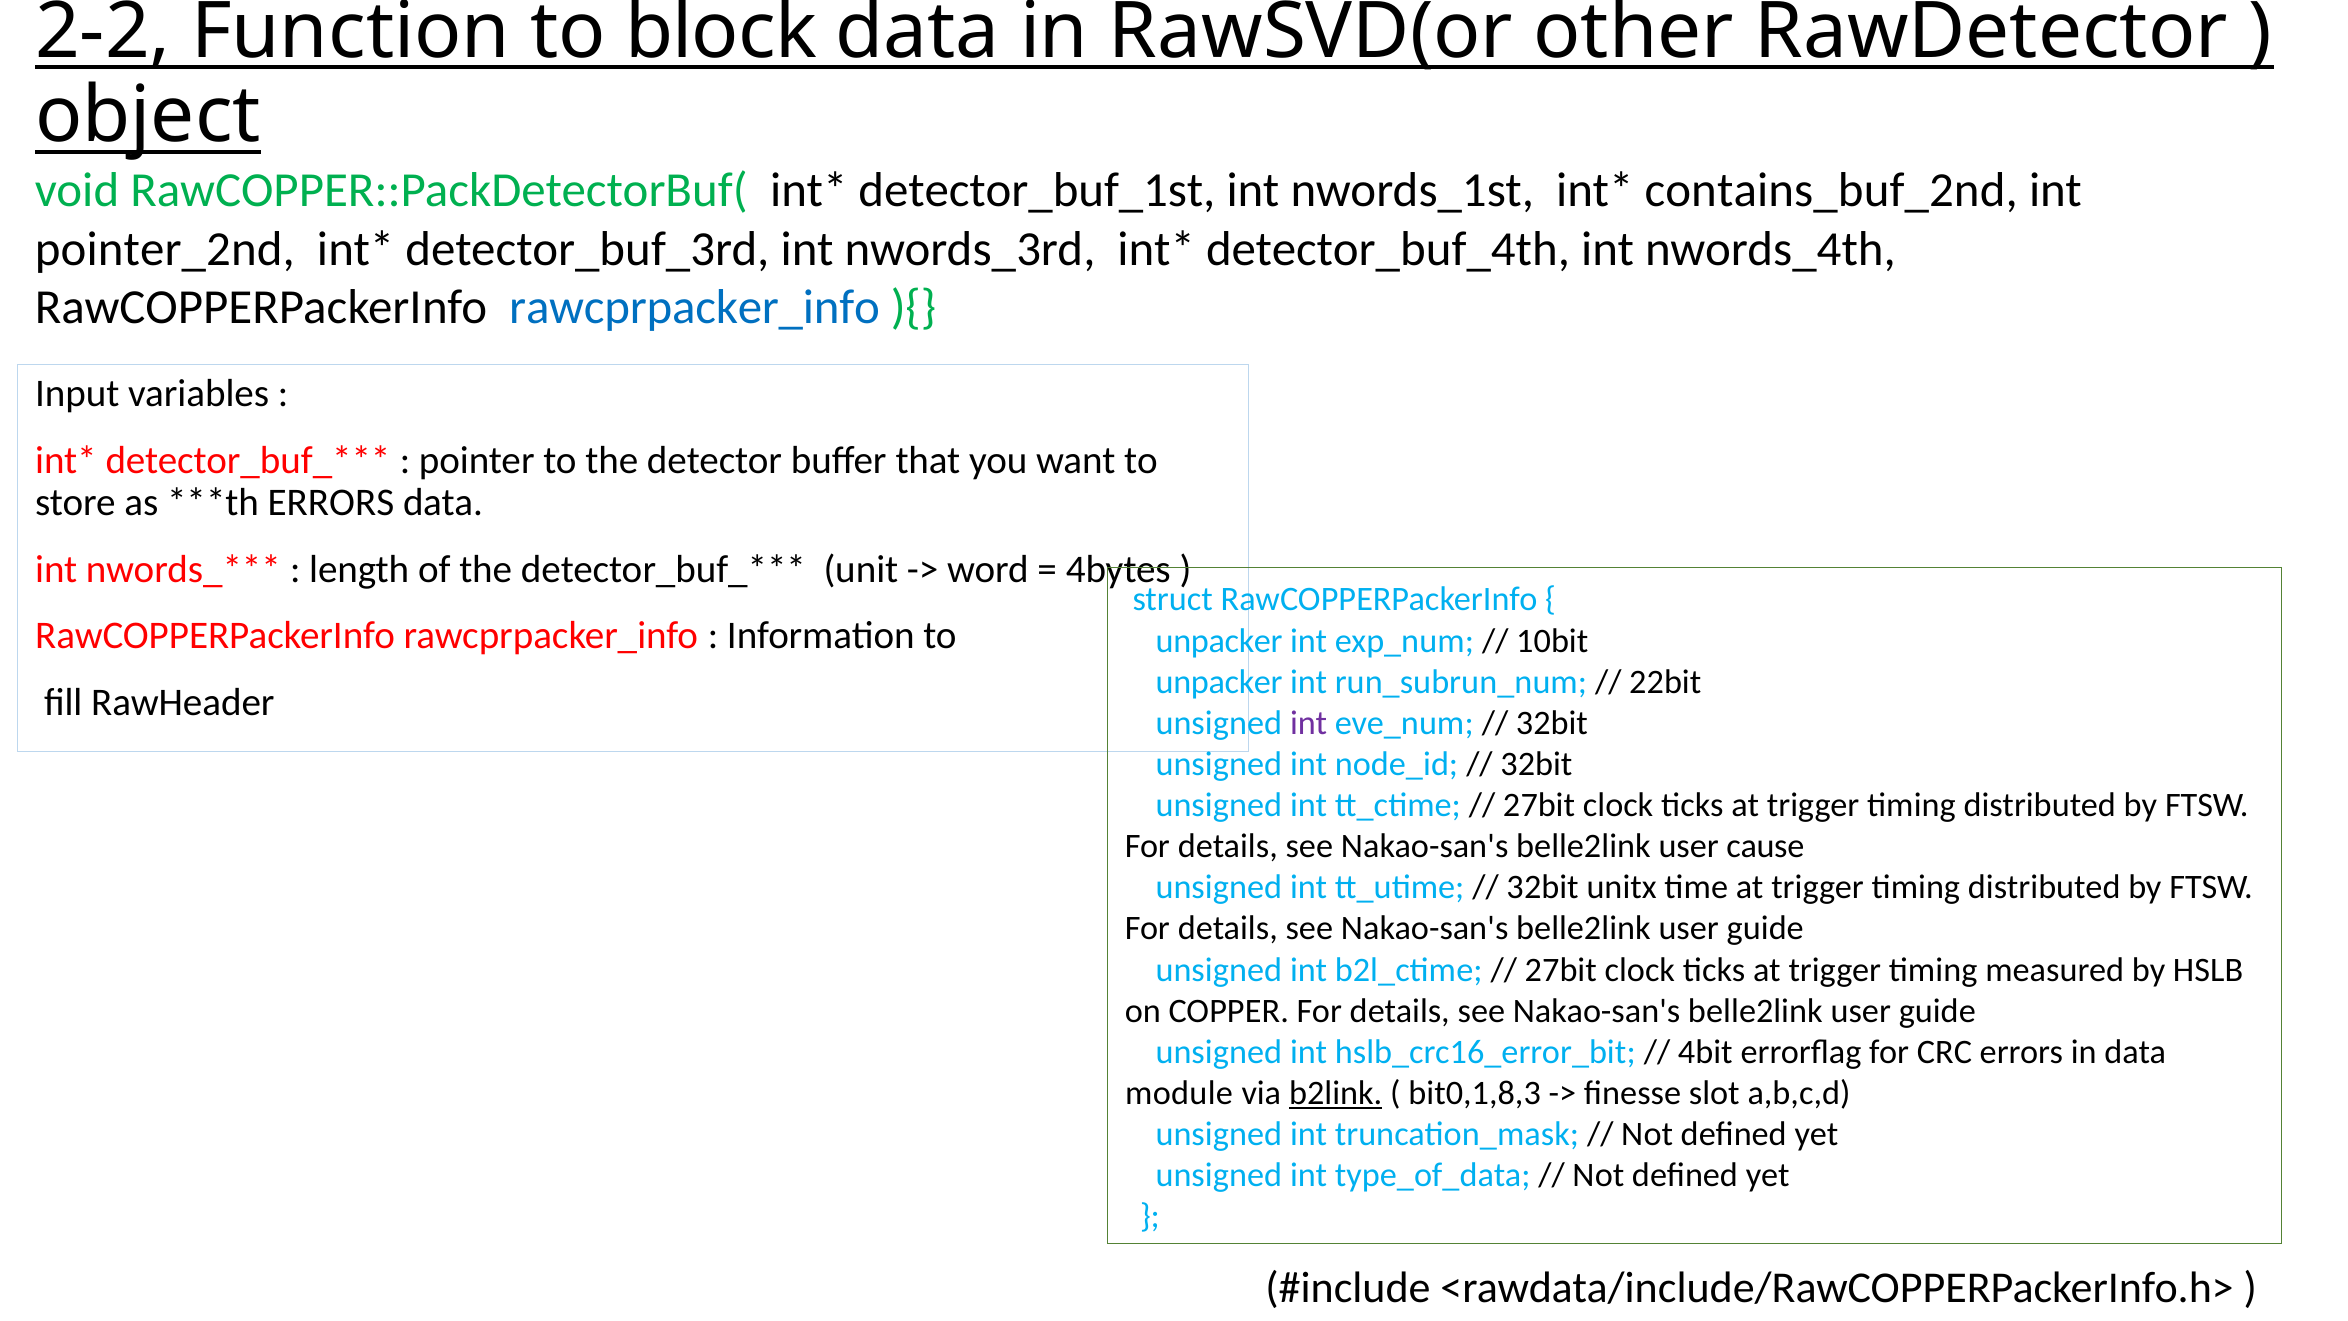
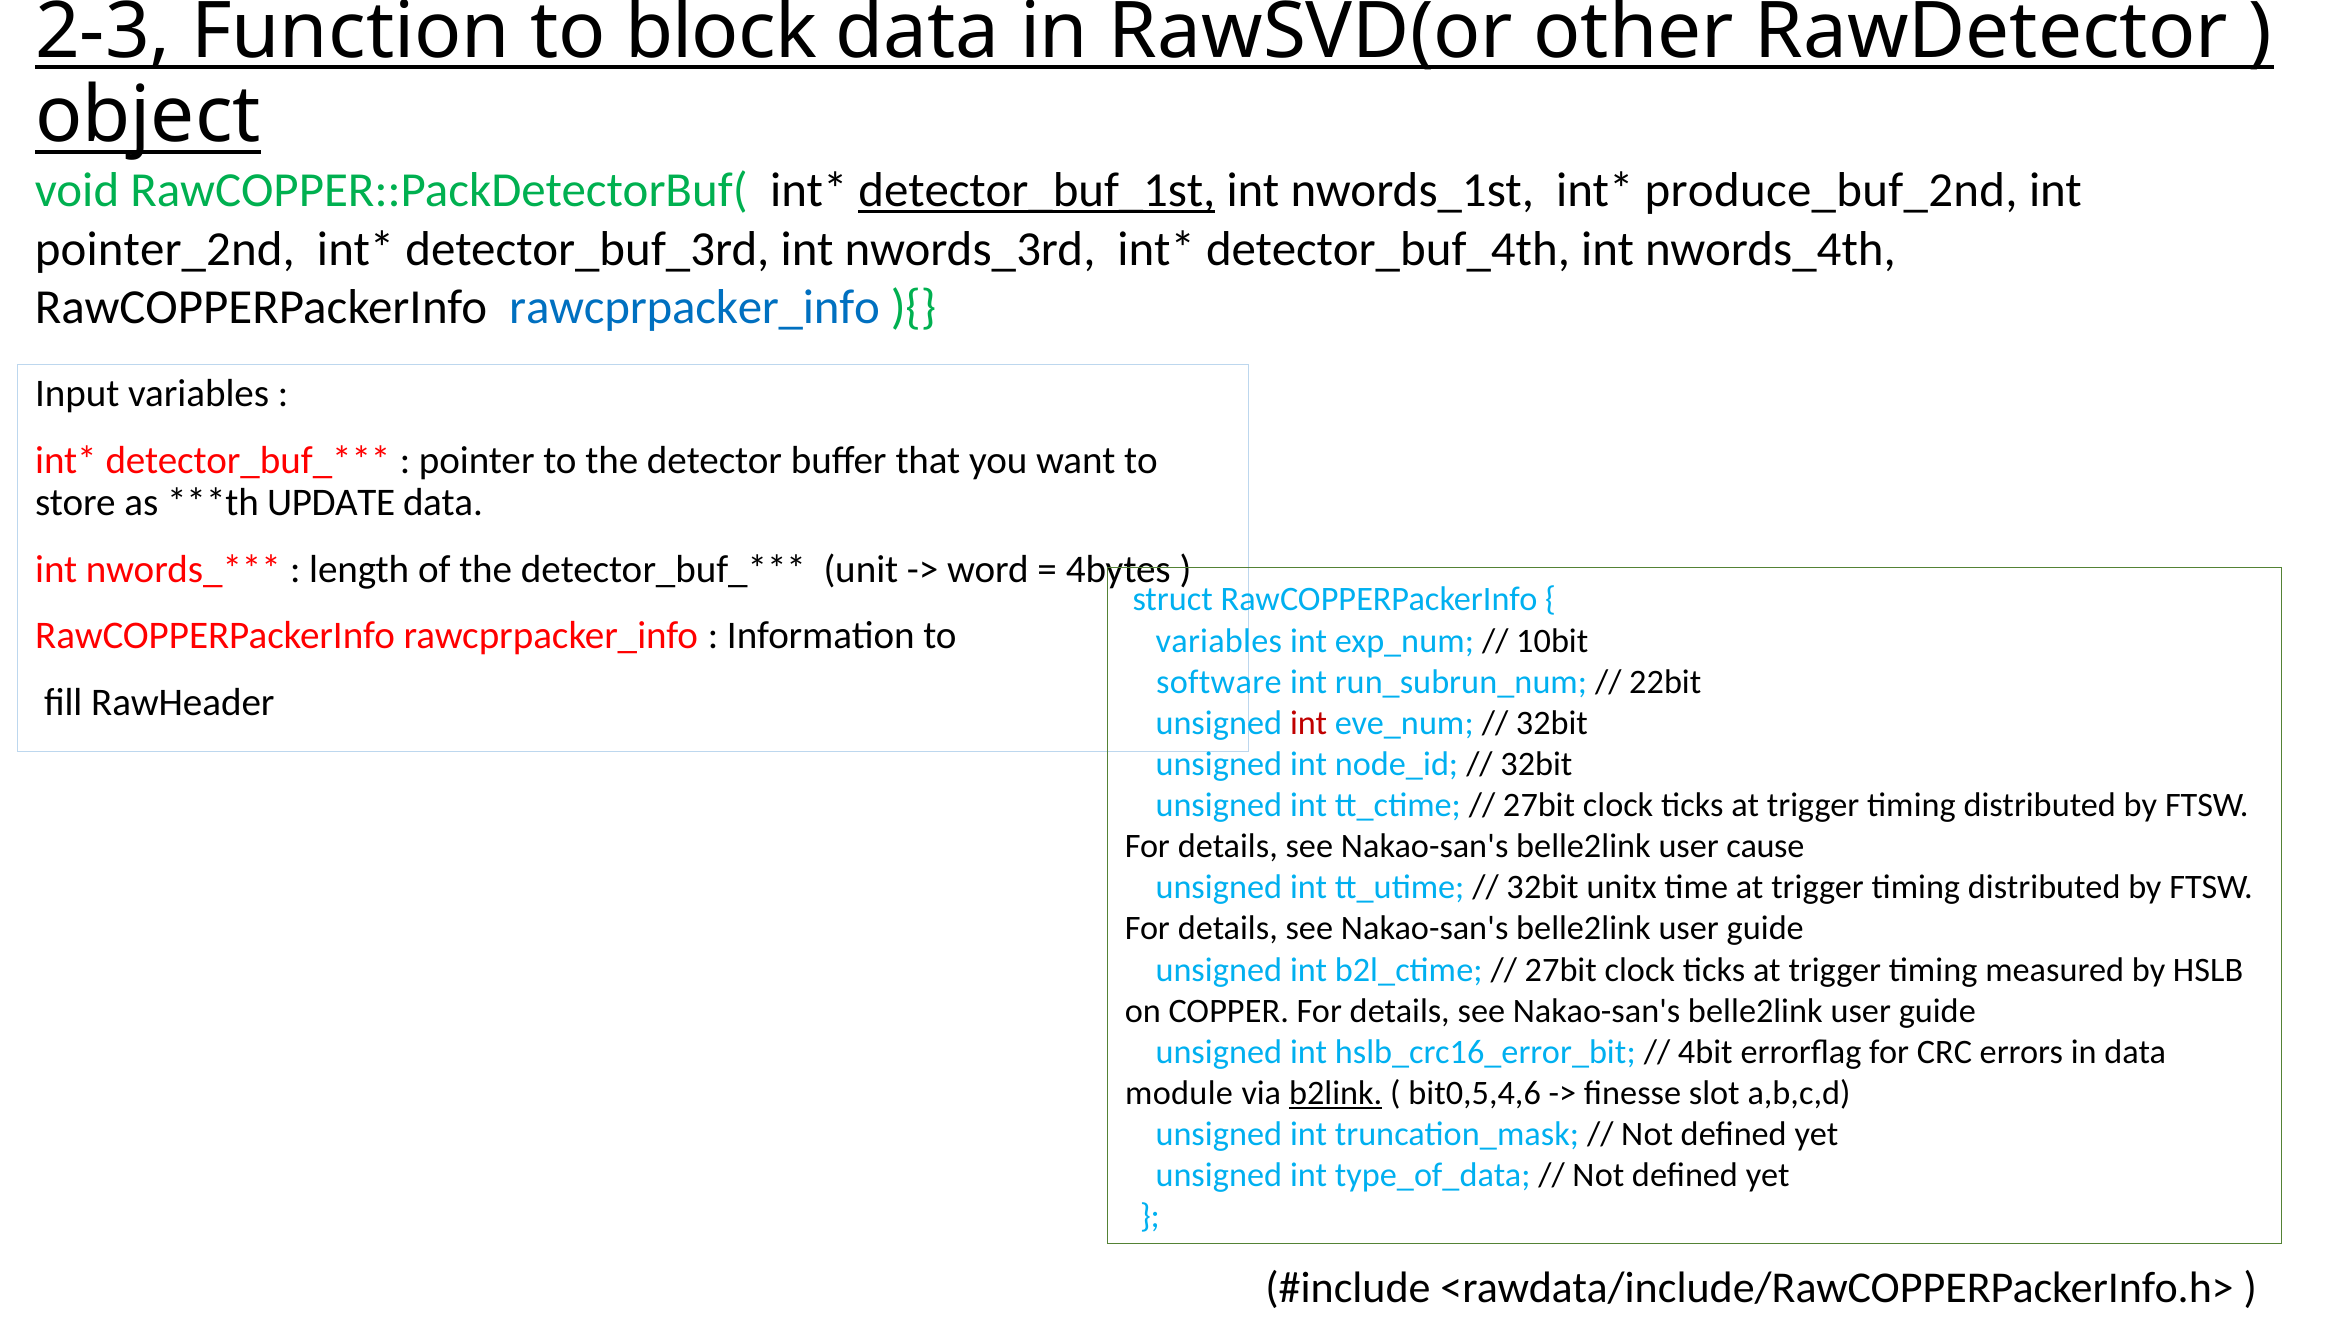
2-2: 2-2 -> 2-3 (103, 32)
detector_buf_1st underline: none -> present (1037, 190)
contains_buf_2nd: contains_buf_2nd -> produce_buf_2nd (1831, 190)
ERRORS: ERRORS -> UPDATE (331, 502)
unpacker: unpacker -> variables (1219, 641)
unpacker: unpacker -> software (1219, 682)
int colour: purple -> red (1309, 723)
bit0,1,8,3: bit0,1,8,3 -> bit0,5,4,6 (1475, 1093)
